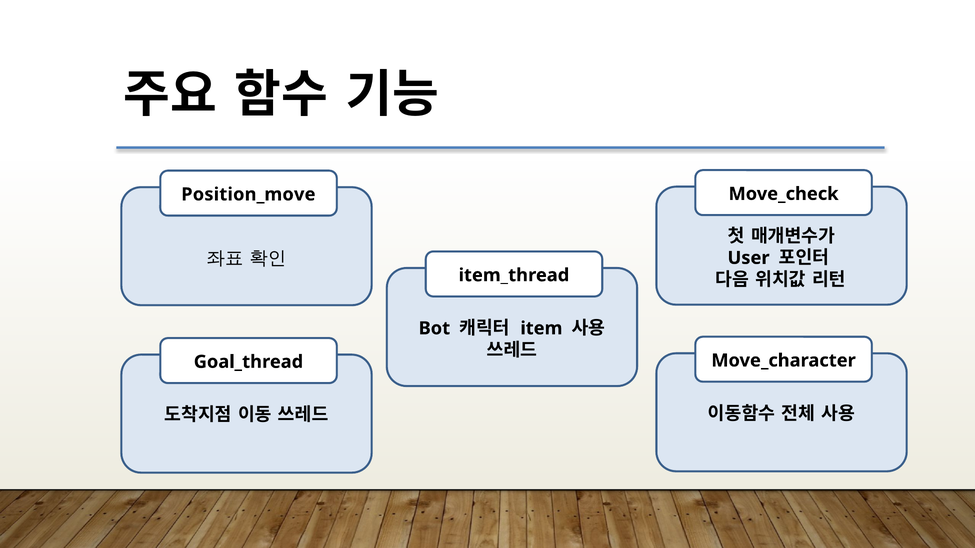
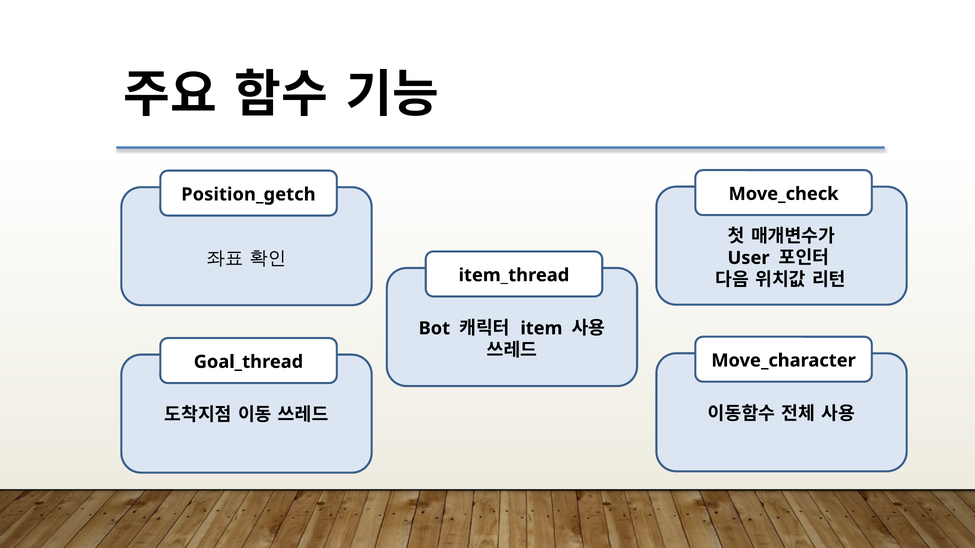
Position_move: Position_move -> Position_getch (248, 195)
